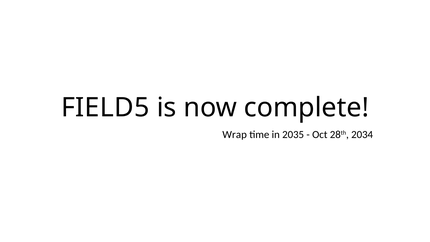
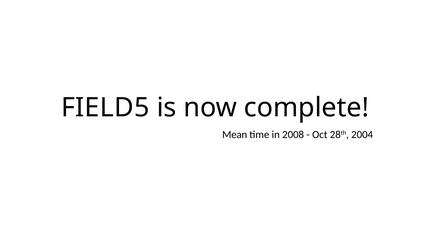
Wrap: Wrap -> Mean (235, 134)
2035: 2035 -> 2008 (293, 134)
2034: 2034 -> 2004 (362, 134)
